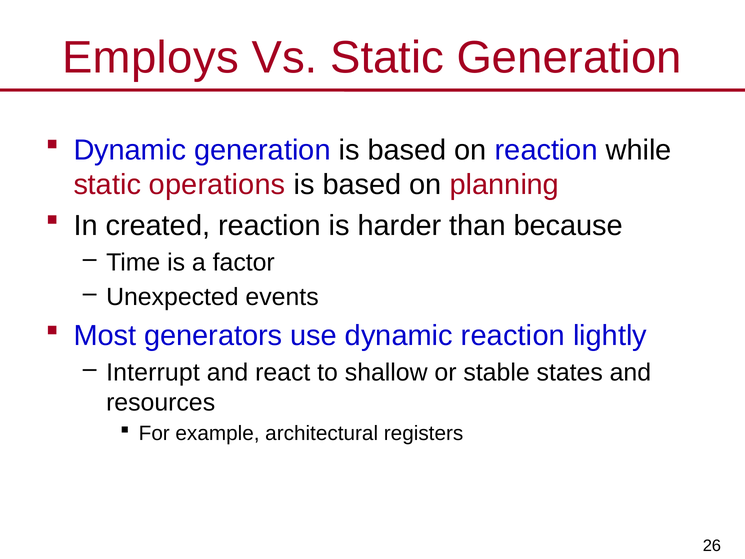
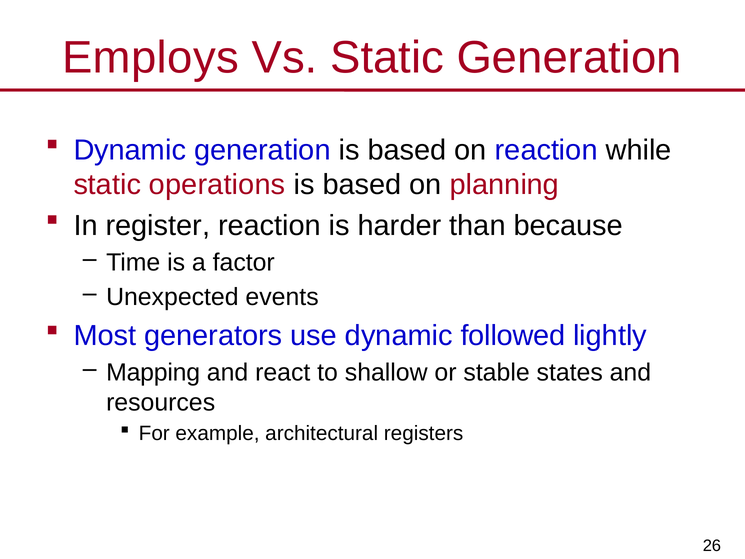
created: created -> register (158, 225)
dynamic reaction: reaction -> followed (513, 336)
Interrupt: Interrupt -> Mapping (153, 372)
